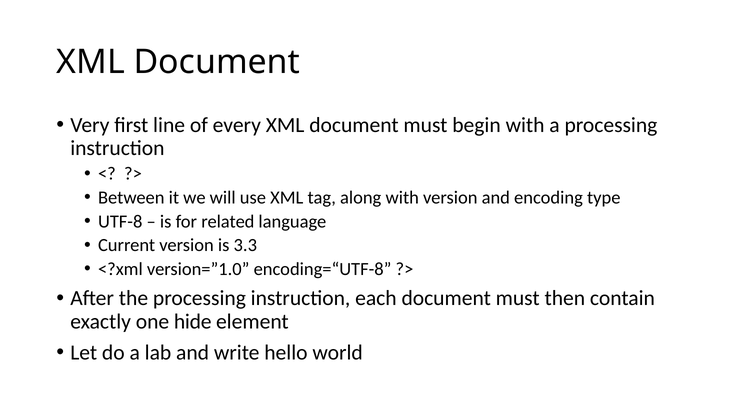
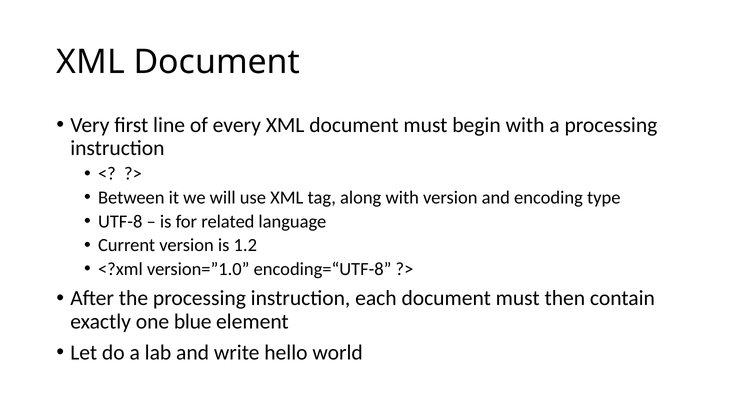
3.3: 3.3 -> 1.2 (245, 245)
hide: hide -> blue (193, 322)
